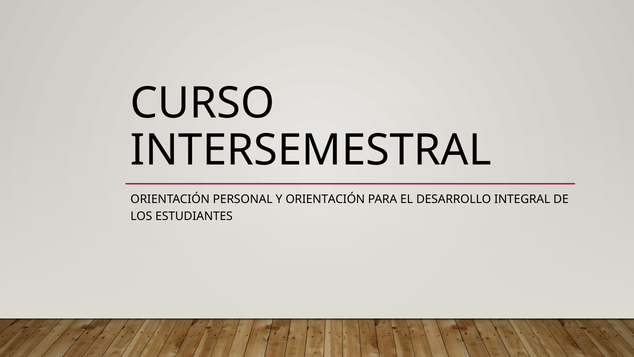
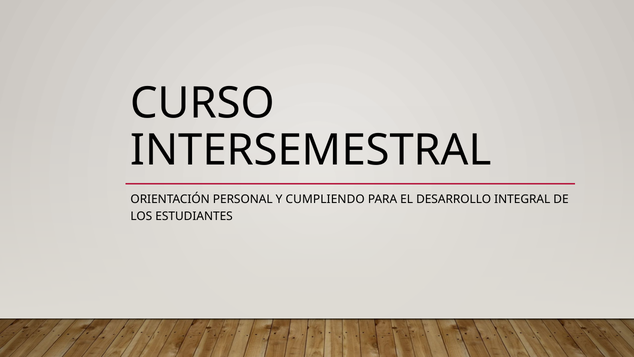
Y ORIENTACIÓN: ORIENTACIÓN -> CUMPLIENDO (325, 199)
